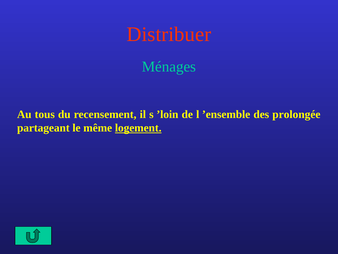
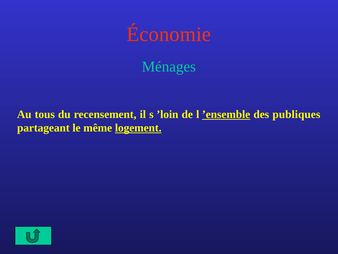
Distribuer: Distribuer -> Économie (169, 34)
’ensemble underline: none -> present (226, 114)
prolongée: prolongée -> publiques (296, 114)
